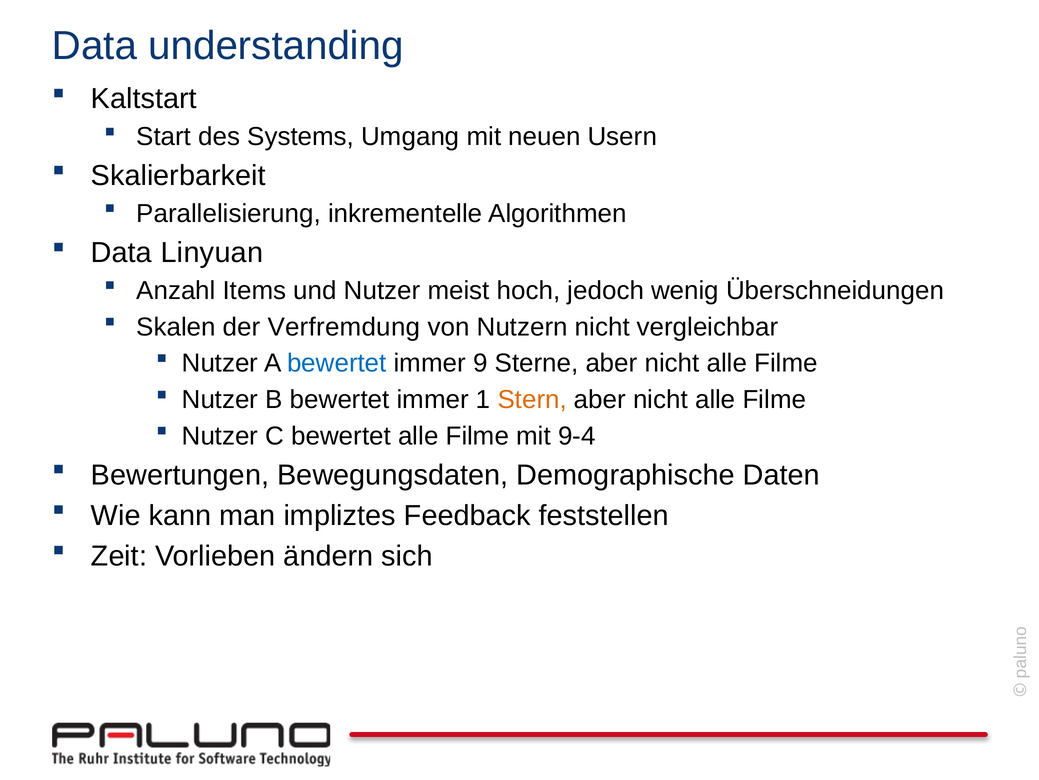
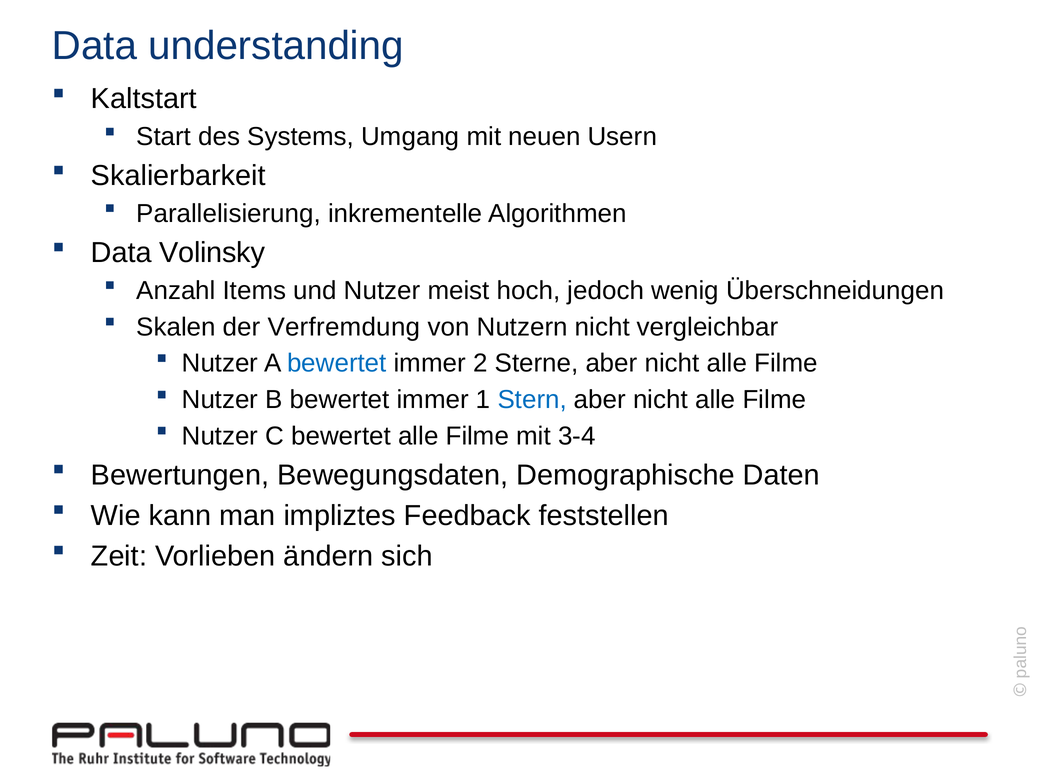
Linyuan: Linyuan -> Volinsky (212, 252)
9: 9 -> 2 (480, 363)
Stern colour: orange -> blue (532, 399)
9-4: 9-4 -> 3-4 (577, 436)
